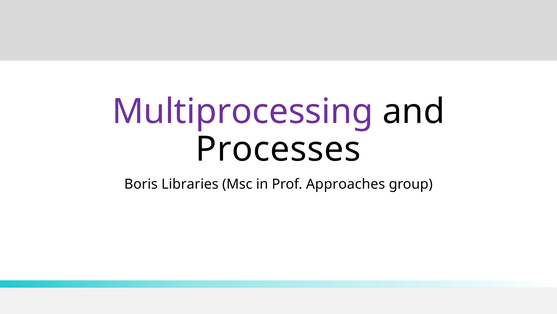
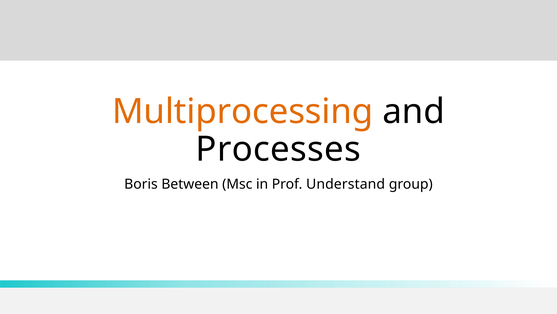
Multiprocessing colour: purple -> orange (243, 111)
Libraries: Libraries -> Between (190, 184)
Approaches: Approaches -> Understand (346, 184)
